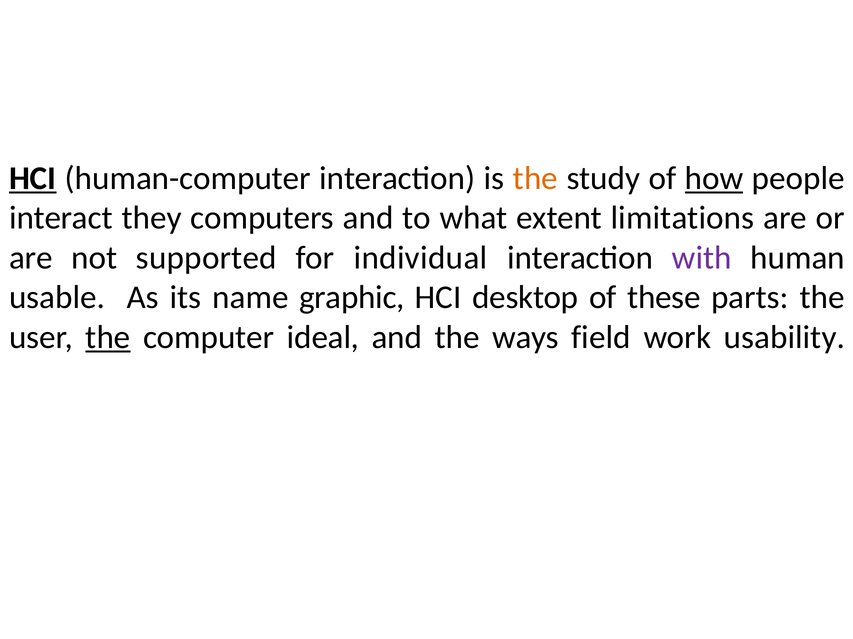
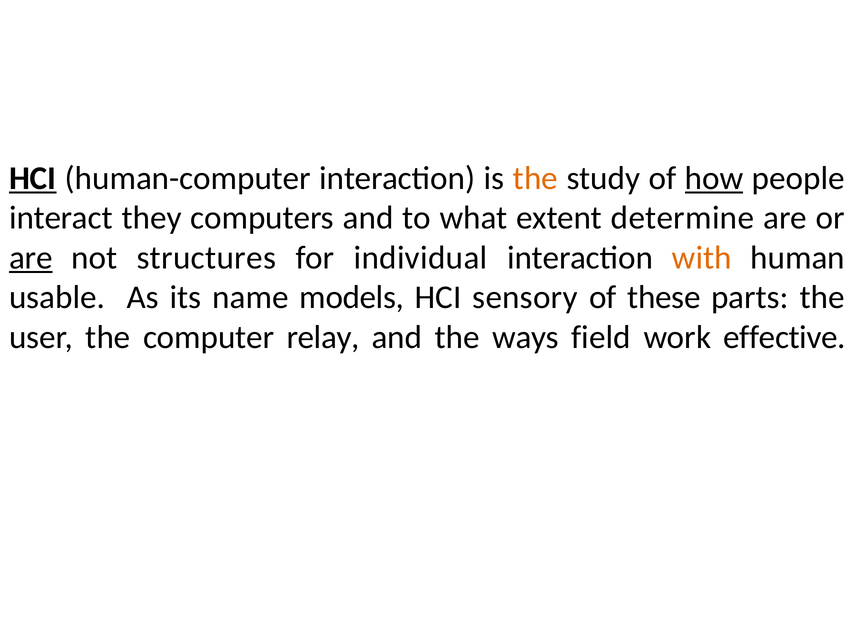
limitations: limitations -> determine (682, 218)
are underline: none -> present (31, 258)
supported: supported -> structures (206, 258)
with colour: purple -> orange (702, 258)
graphic: graphic -> models (352, 298)
desktop: desktop -> sensory (525, 298)
the underline: present -> none (108, 338)
ideal: ideal -> relay (323, 338)
usability: usability -> effective (784, 338)
